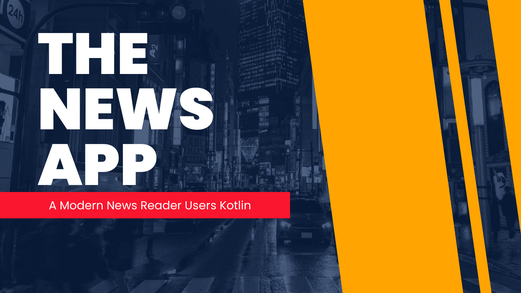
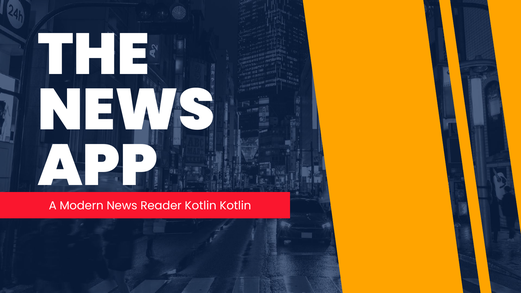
Users: Users -> Kotlin (201, 206)
